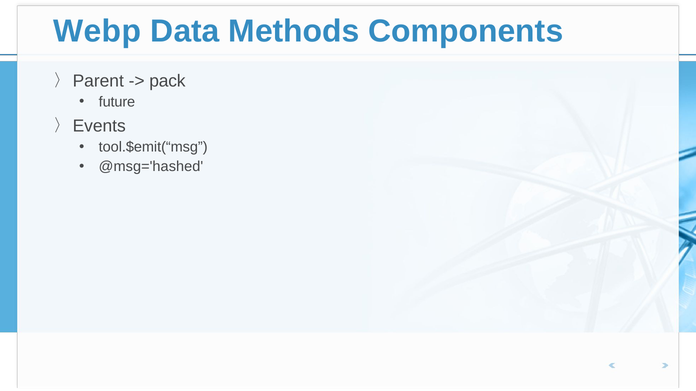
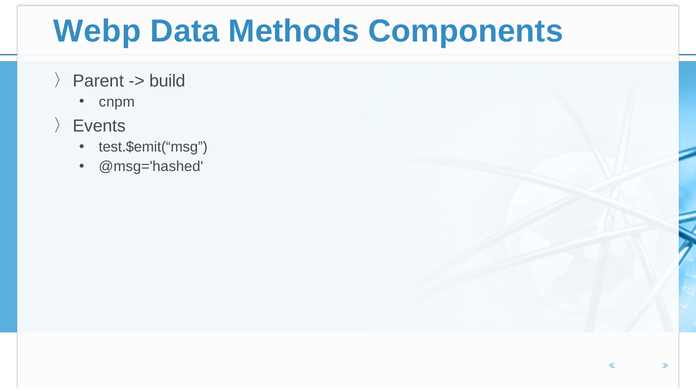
pack: pack -> build (167, 81)
future: future -> cnpm (117, 102)
tool.$emit(“msg: tool.$emit(“msg -> test.$emit(“msg (153, 147)
